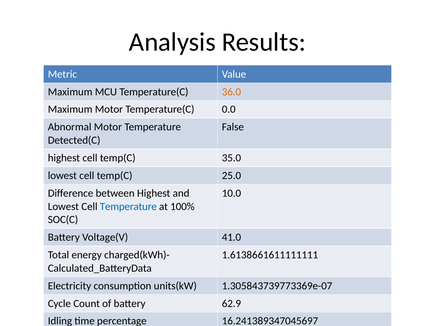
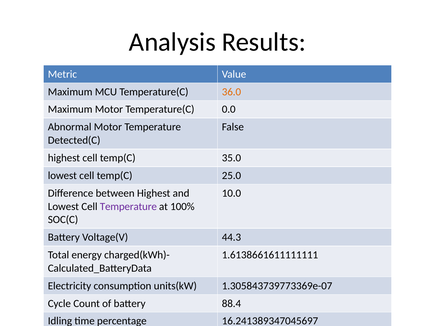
Temperature colour: blue -> purple (128, 207)
41.0: 41.0 -> 44.3 (231, 237)
62.9: 62.9 -> 88.4 (231, 304)
